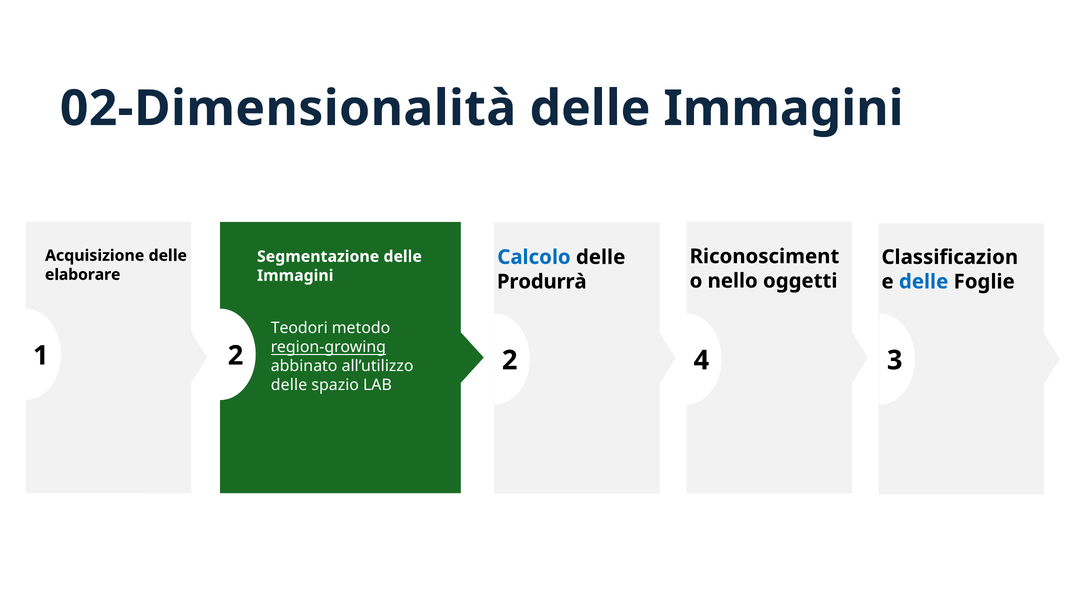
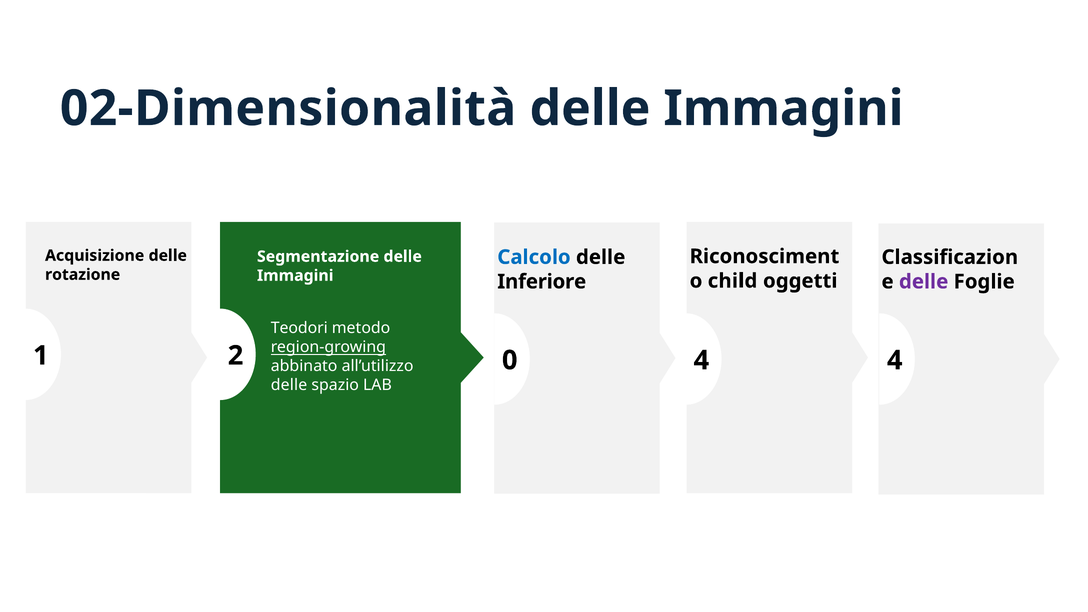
elaborare: elaborare -> rotazione (83, 275)
nello: nello -> child (733, 281)
Produrrà: Produrrà -> Inferiore (542, 282)
delle colour: blue -> purple (924, 282)
2 2: 2 -> 0 (510, 360)
4 3: 3 -> 4 (895, 360)
